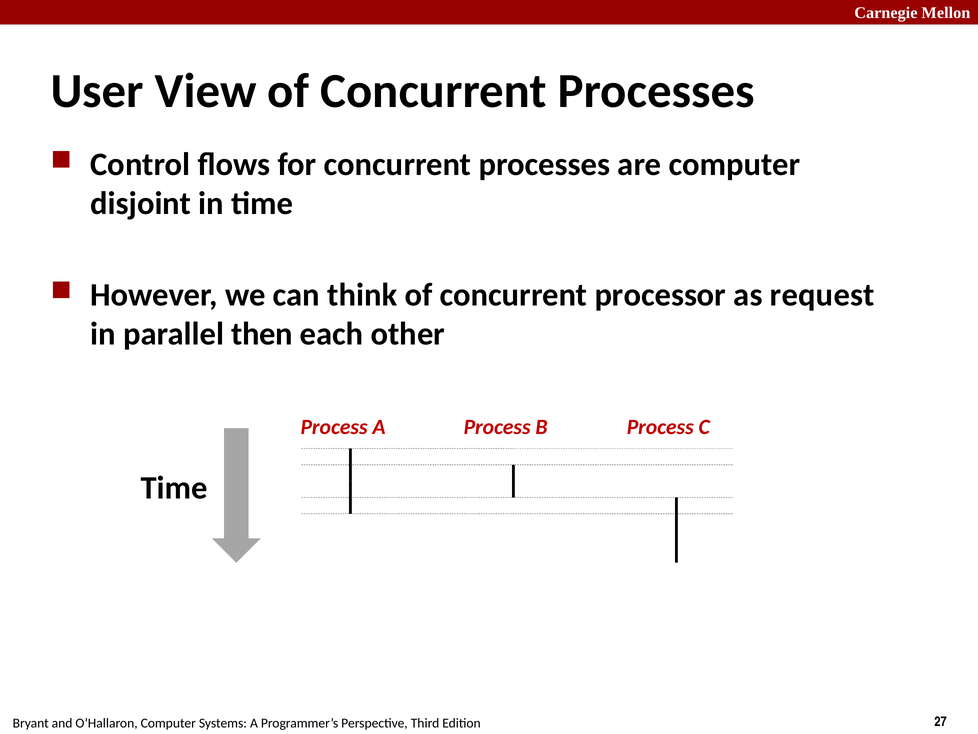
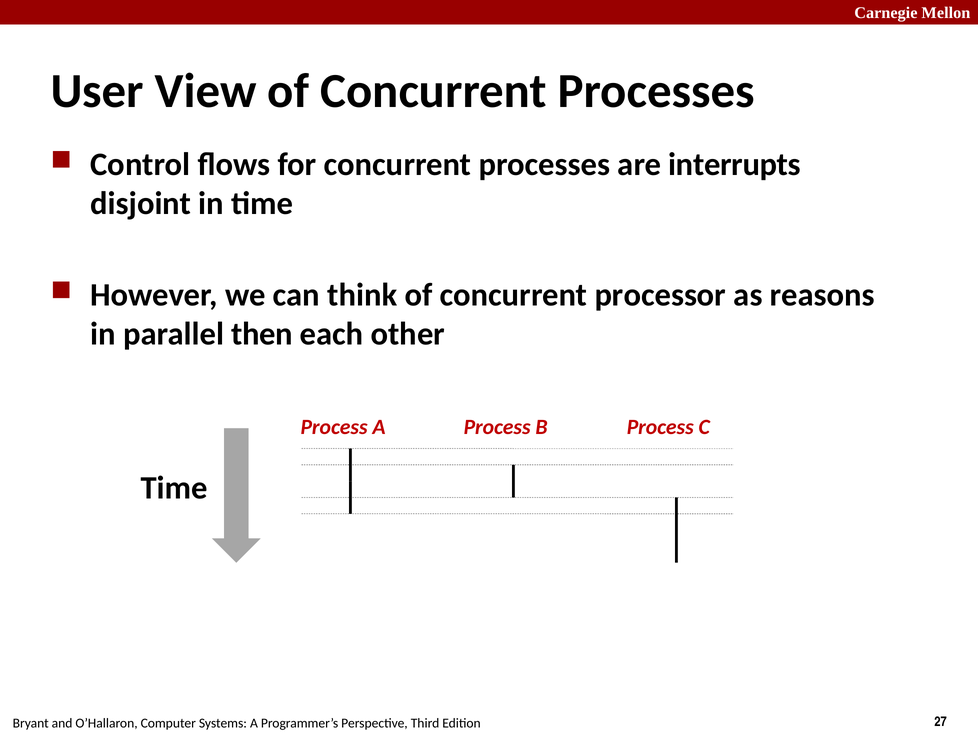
are computer: computer -> interrupts (735, 164)
request: request -> reasons (822, 295)
